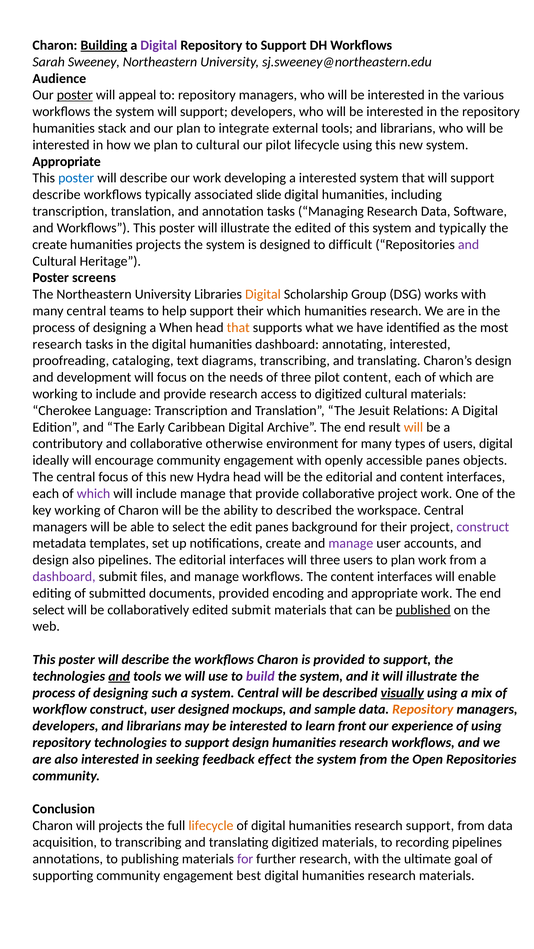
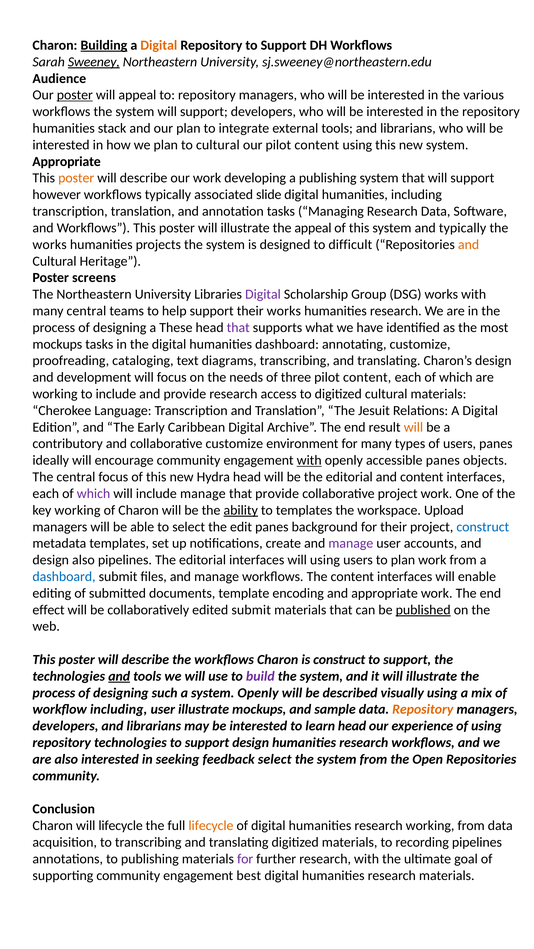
Digital colour: purple -> orange (159, 45)
Sweeney underline: none -> present (94, 62)
our pilot lifecycle: lifecycle -> content (317, 145)
poster colour: blue -> orange (76, 178)
a interested: interested -> publishing (328, 178)
describe: describe -> however (57, 195)
the edited: edited -> appeal (313, 228)
create: create -> works (50, 245)
and colour: purple -> orange (469, 245)
Digital colour: orange -> purple (263, 294)
their which: which -> works (284, 311)
When: When -> These (176, 328)
that colour: orange -> purple (238, 328)
research: research -> mockups (57, 344)
annotating interested: interested -> customize (420, 344)
collaborative otherwise: otherwise -> customize (234, 444)
users digital: digital -> panes (496, 444)
with underline: none -> present (309, 460)
ability underline: none -> present (241, 510)
to described: described -> templates (304, 510)
workspace Central: Central -> Upload (444, 510)
construct colour: purple -> blue (483, 527)
will three: three -> using (325, 560)
dashboard colour: purple -> blue (64, 577)
documents provided: provided -> template (244, 593)
select: select -> effect (49, 610)
is provided: provided -> construct (339, 660)
system Central: Central -> Openly (258, 693)
visually underline: present -> none (402, 693)
workflow construct: construct -> including (119, 710)
user designed: designed -> illustrate (204, 710)
learn front: front -> head (352, 726)
feedback effect: effect -> select (275, 759)
will projects: projects -> lifecycle (121, 826)
research support: support -> working (430, 826)
